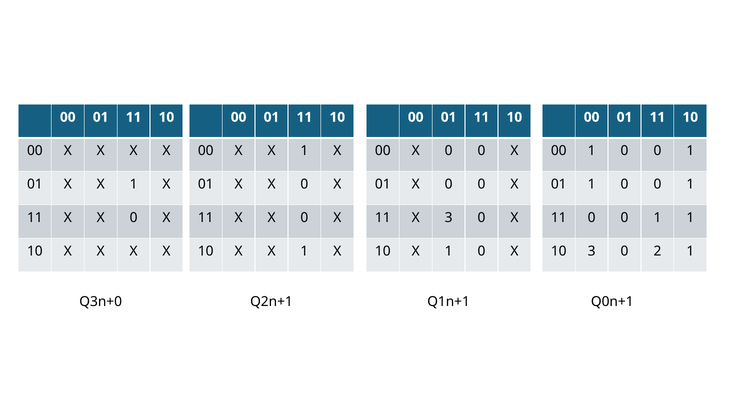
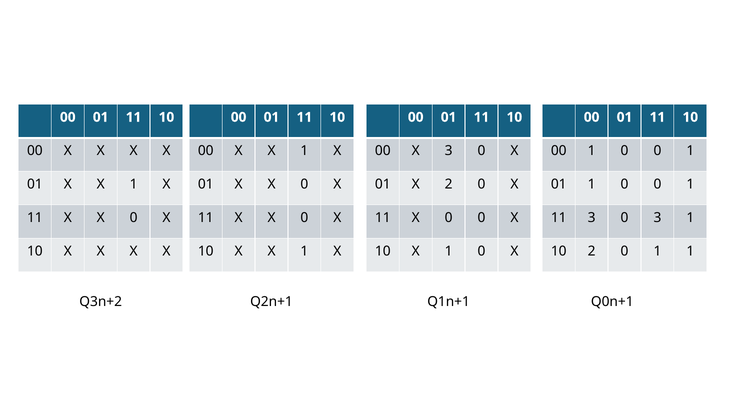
00 X 0: 0 -> 3 (449, 151)
01 X 0: 0 -> 2 (449, 184)
11 X 3: 3 -> 0 (449, 217)
11 0: 0 -> 3 (592, 217)
1: 1 -> 3 (657, 217)
10 3: 3 -> 2 (592, 251)
2: 2 -> 1 (657, 251)
Q3n+0: Q3n+0 -> Q3n+2 (101, 301)
